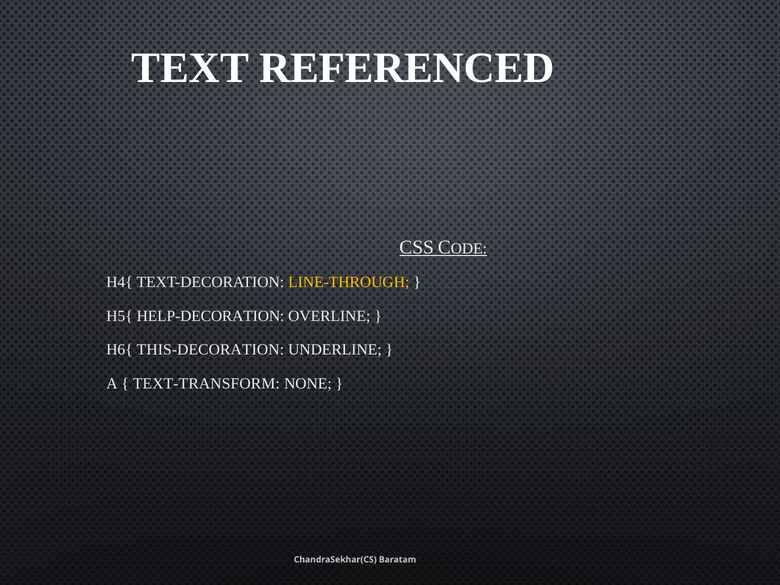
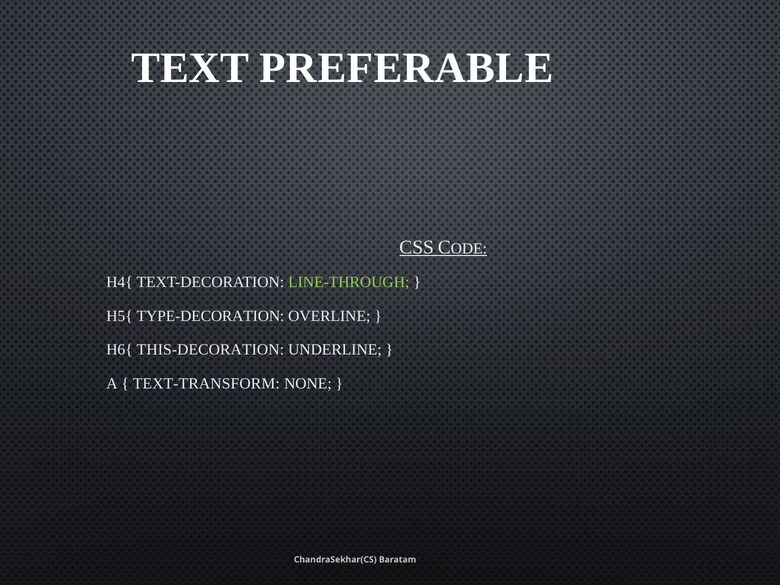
REFERENCED: REFERENCED -> PREFERABLE (406, 68)
LINE-THROUGH colour: yellow -> light green (349, 282)
HELP-DECORATION: HELP-DECORATION -> TYPE-DECORATION (211, 316)
